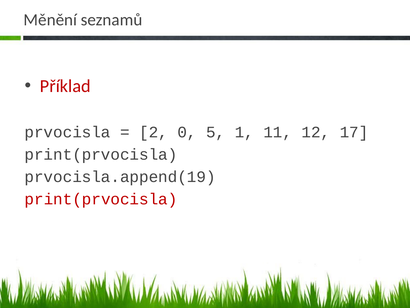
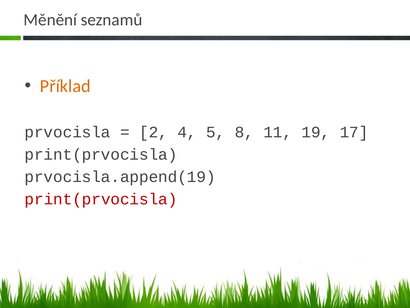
Příklad colour: red -> orange (65, 86)
0: 0 -> 4 (187, 132)
1: 1 -> 8 (244, 132)
12: 12 -> 19 (316, 132)
